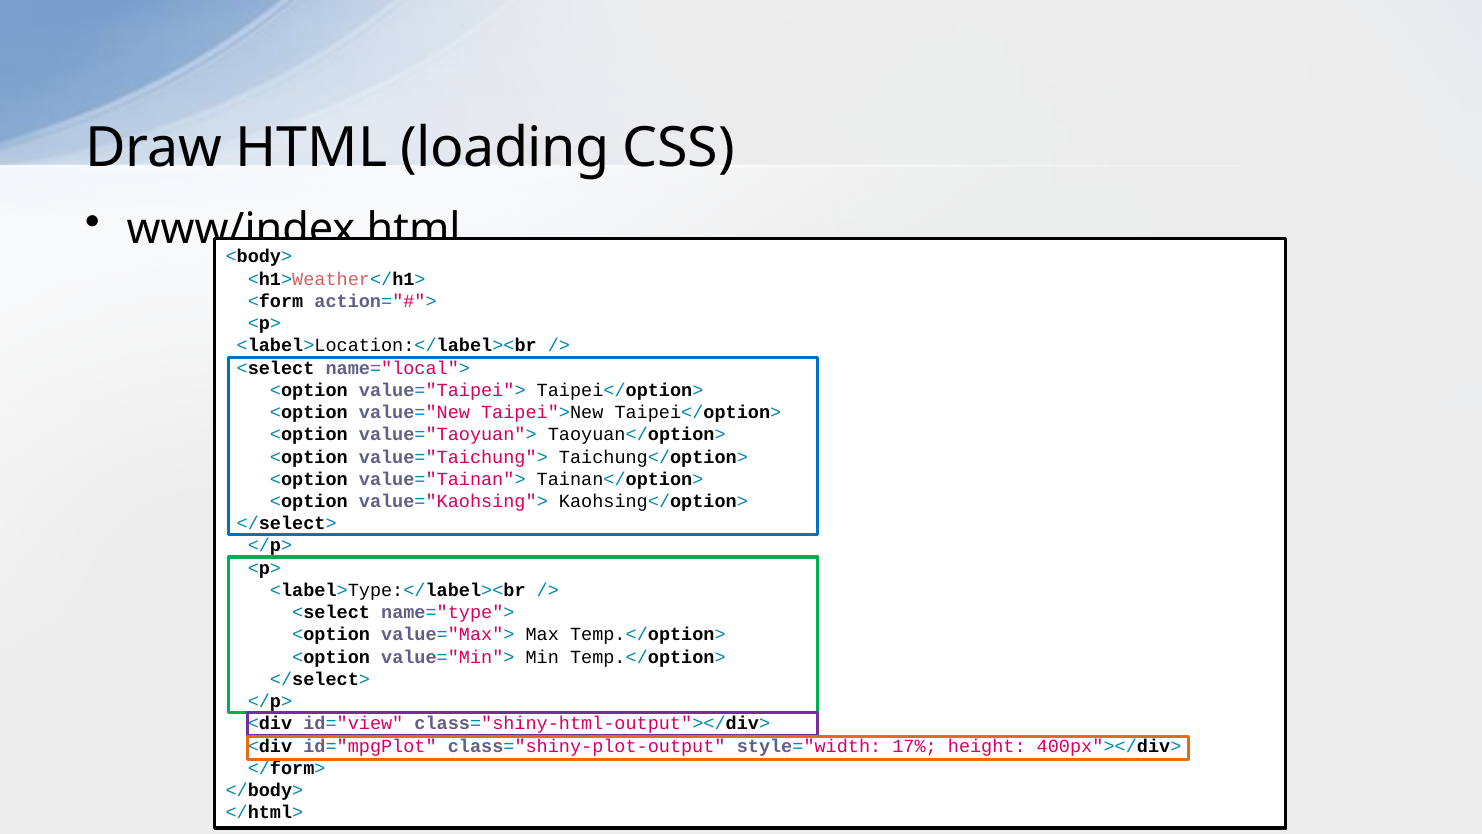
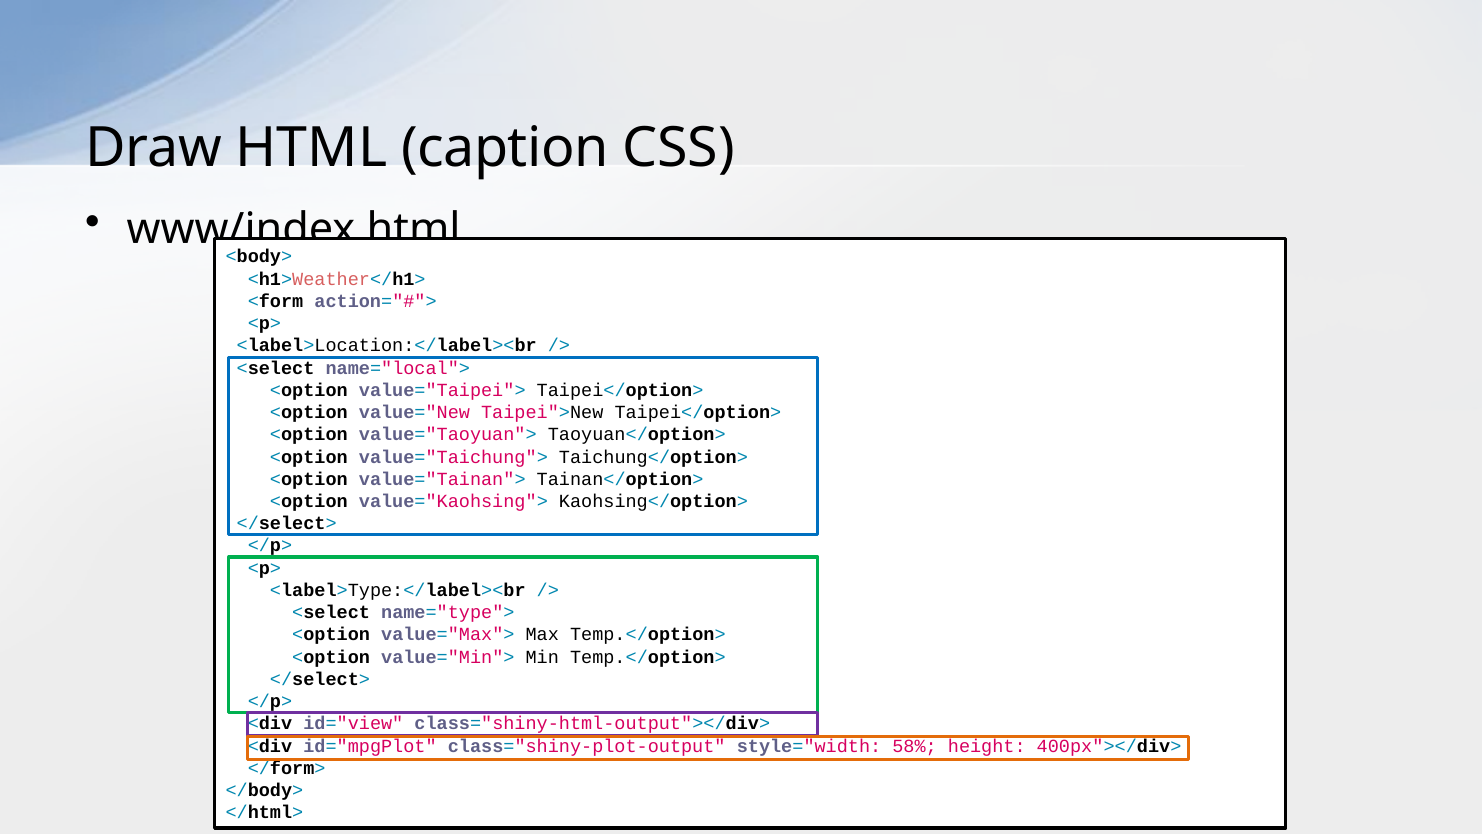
loading: loading -> caption (505, 148)
17%: 17% -> 58% (915, 746)
